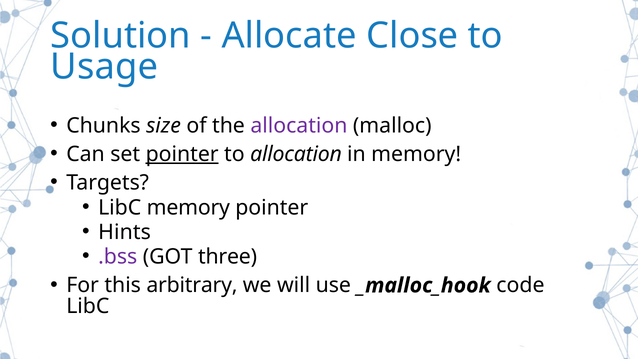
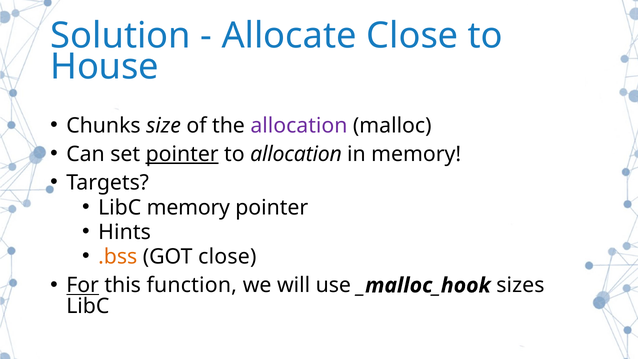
Usage: Usage -> House (105, 67)
.bss colour: purple -> orange (118, 257)
GOT three: three -> close (227, 257)
For underline: none -> present (83, 285)
arbitrary: arbitrary -> function (192, 285)
code: code -> sizes (520, 285)
